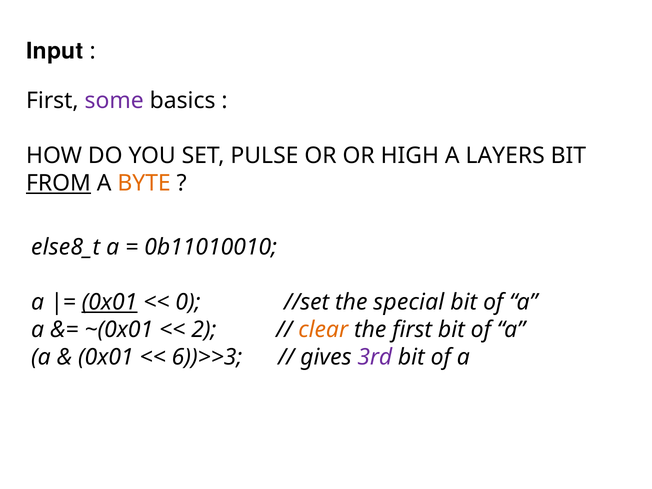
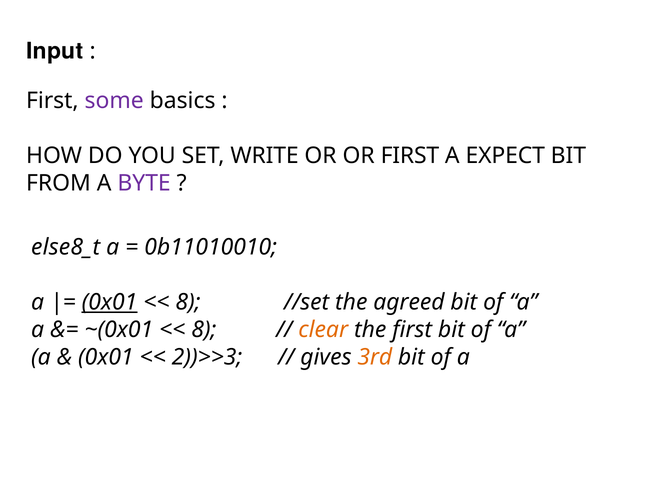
PULSE: PULSE -> WRITE (265, 156)
OR HIGH: HIGH -> FIRST (410, 156)
LAYERS: LAYERS -> EXPECT (505, 156)
FROM underline: present -> none (58, 183)
BYTE colour: orange -> purple (144, 183)
0: 0 -> 8 (188, 302)
special: special -> agreed (409, 302)
2: 2 -> 8 (204, 330)
6))>>3: 6))>>3 -> 2))>>3 (207, 357)
3rd colour: purple -> orange (375, 357)
